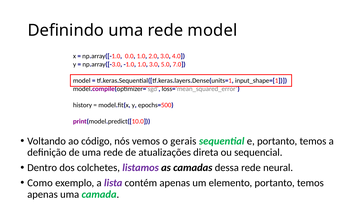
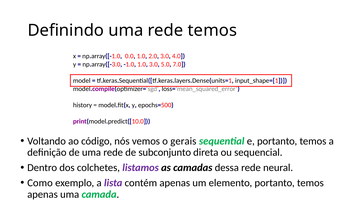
rede model: model -> temos (212, 30)
atualizações: atualizações -> subconjunto (165, 152)
